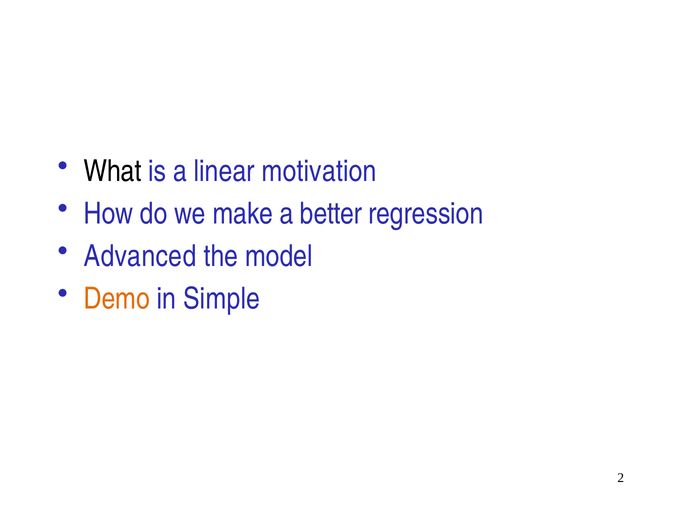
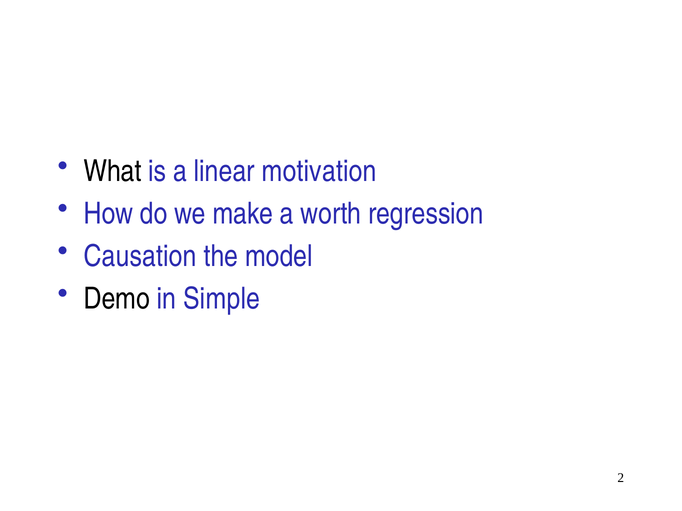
better: better -> worth (331, 214)
Advanced: Advanced -> Causation (140, 256)
Demo colour: orange -> black (117, 299)
